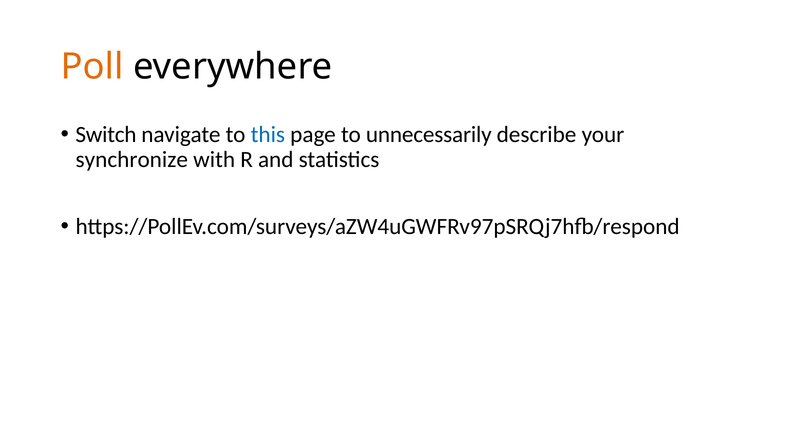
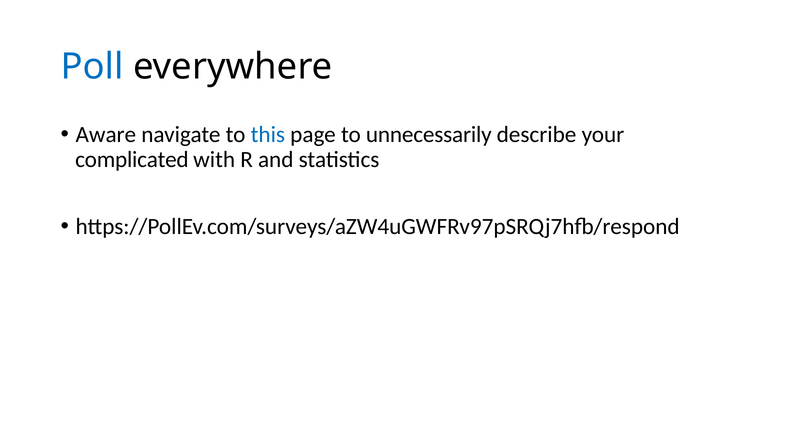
Poll colour: orange -> blue (92, 67)
Switch: Switch -> Aware (106, 135)
synchronize: synchronize -> complicated (132, 160)
